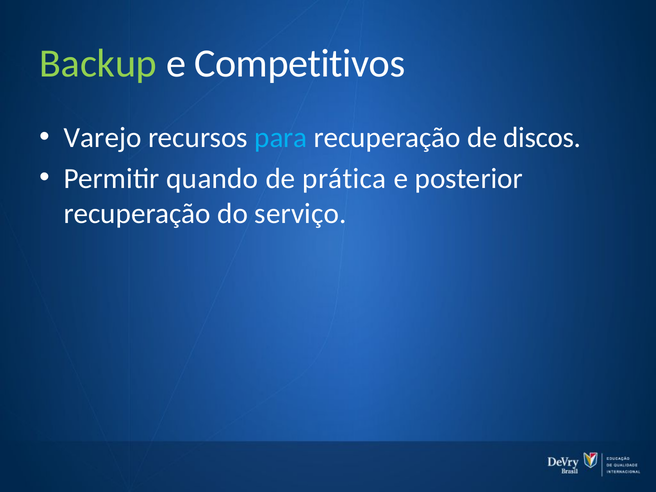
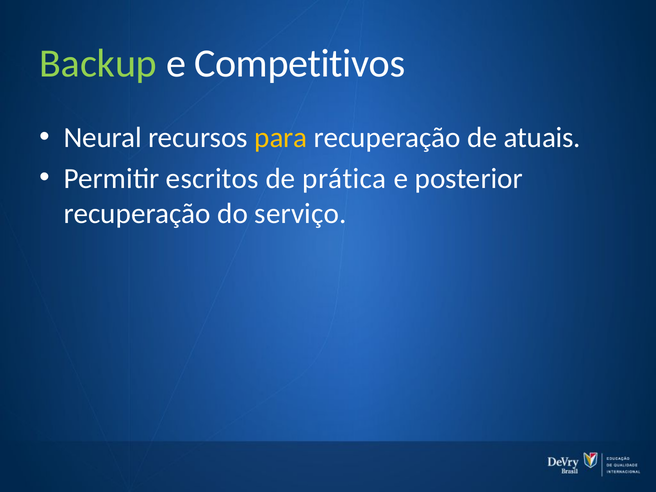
Varejo: Varejo -> Neural (103, 138)
para colour: light blue -> yellow (281, 138)
discos: discos -> atuais (542, 138)
quando: quando -> escritos (212, 178)
